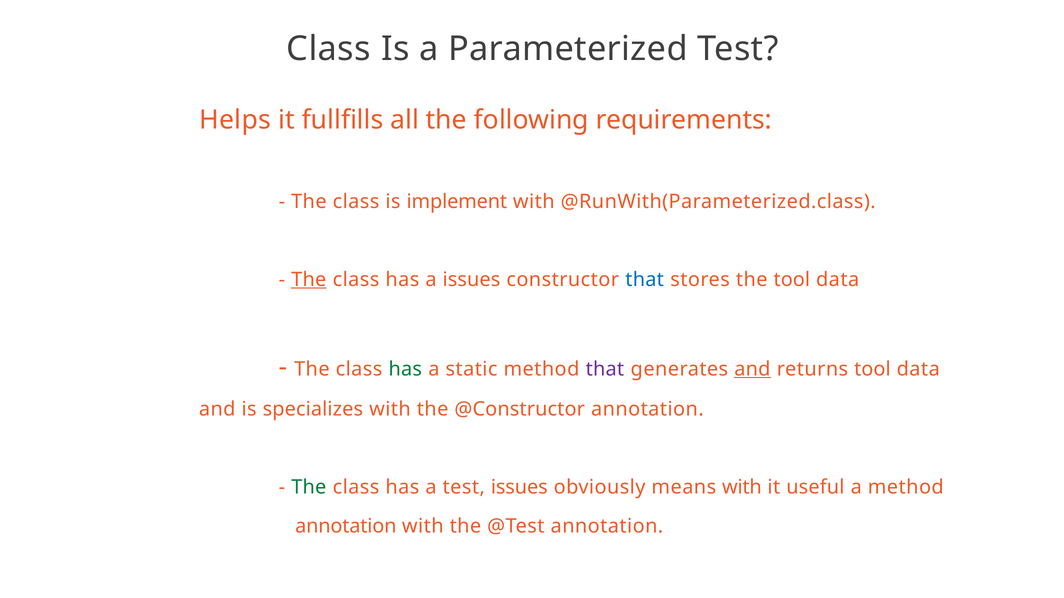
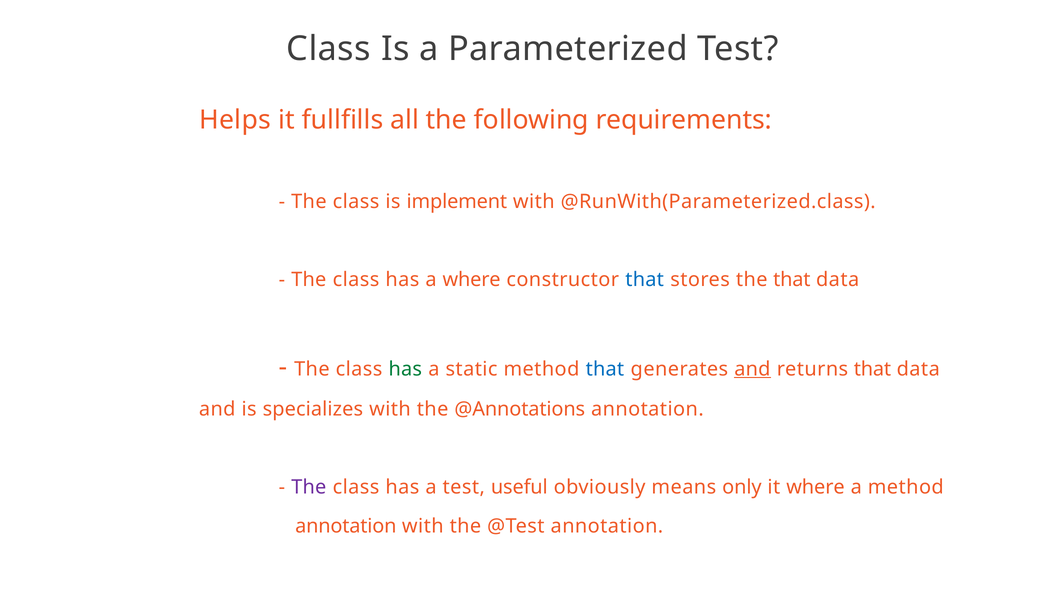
The underline: present -> none (309, 280)
a issues: issues -> where (472, 280)
the tool: tool -> that (792, 280)
that colour: purple -> blue (605, 369)
returns tool: tool -> that (873, 369)
@Constructor: @Constructor -> @Annotations (520, 410)
The colour: green -> purple (309, 488)
test issues: issues -> useful (519, 488)
means with: with -> only (742, 488)
it useful: useful -> where (815, 488)
